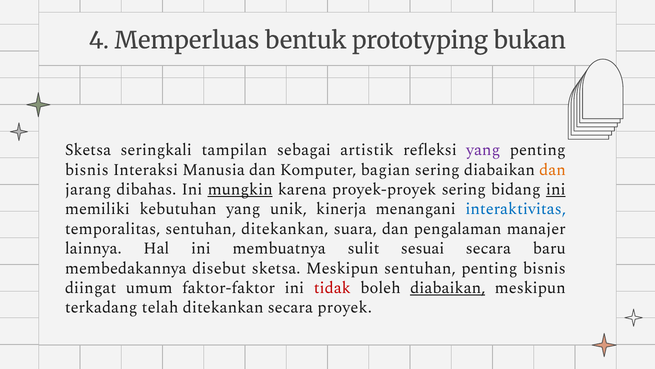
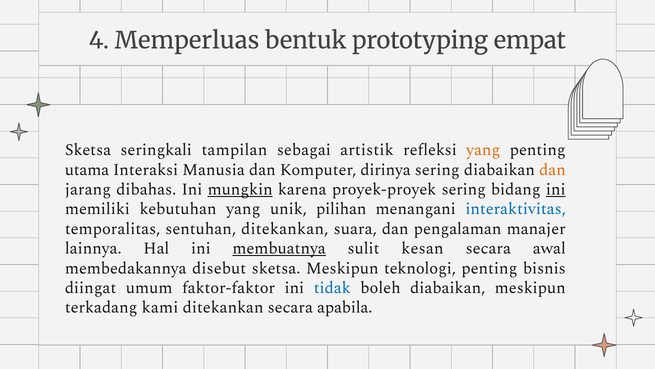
bukan: bukan -> empat (530, 41)
yang colour: purple -> orange (483, 150)
bisnis: bisnis -> utama (87, 169)
bagian: bagian -> dirinya (386, 169)
kinerja: kinerja -> pilihan (341, 209)
membuatnya underline: none -> present (279, 248)
sesuai: sesuai -> kesan (422, 248)
baru: baru -> awal (549, 248)
Meskipun sentuhan: sentuhan -> teknologi (420, 268)
tidak colour: red -> blue (332, 287)
diabaikan underline: present -> none (448, 287)
telah: telah -> kami (160, 307)
proyek: proyek -> apabila (345, 307)
